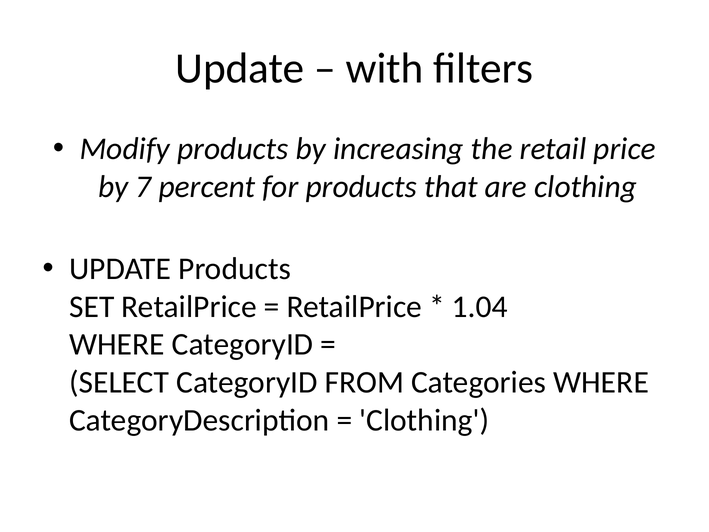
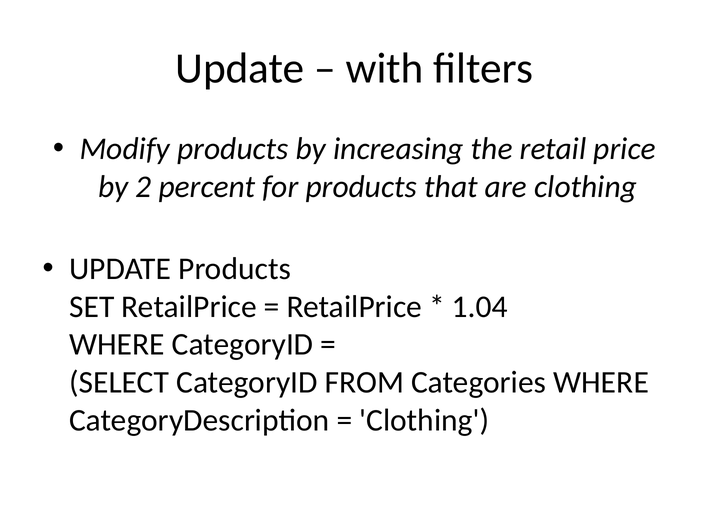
7: 7 -> 2 (143, 187)
